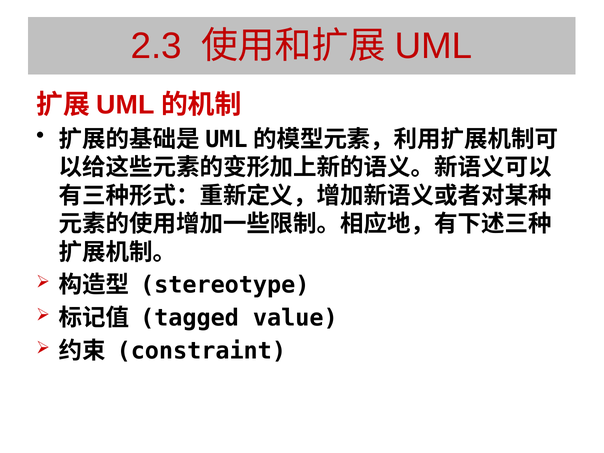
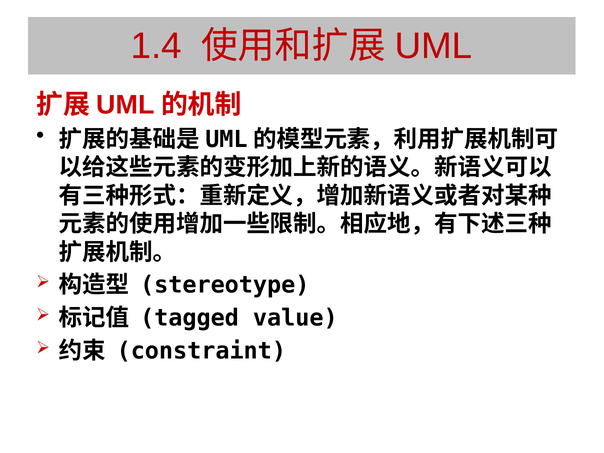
2.3: 2.3 -> 1.4 (156, 46)
